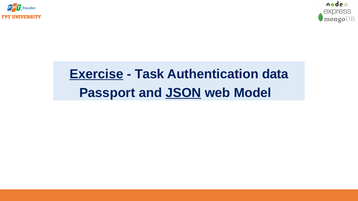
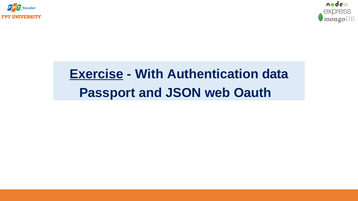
Task: Task -> With (149, 74)
JSON underline: present -> none (183, 93)
Model: Model -> Oauth (253, 93)
